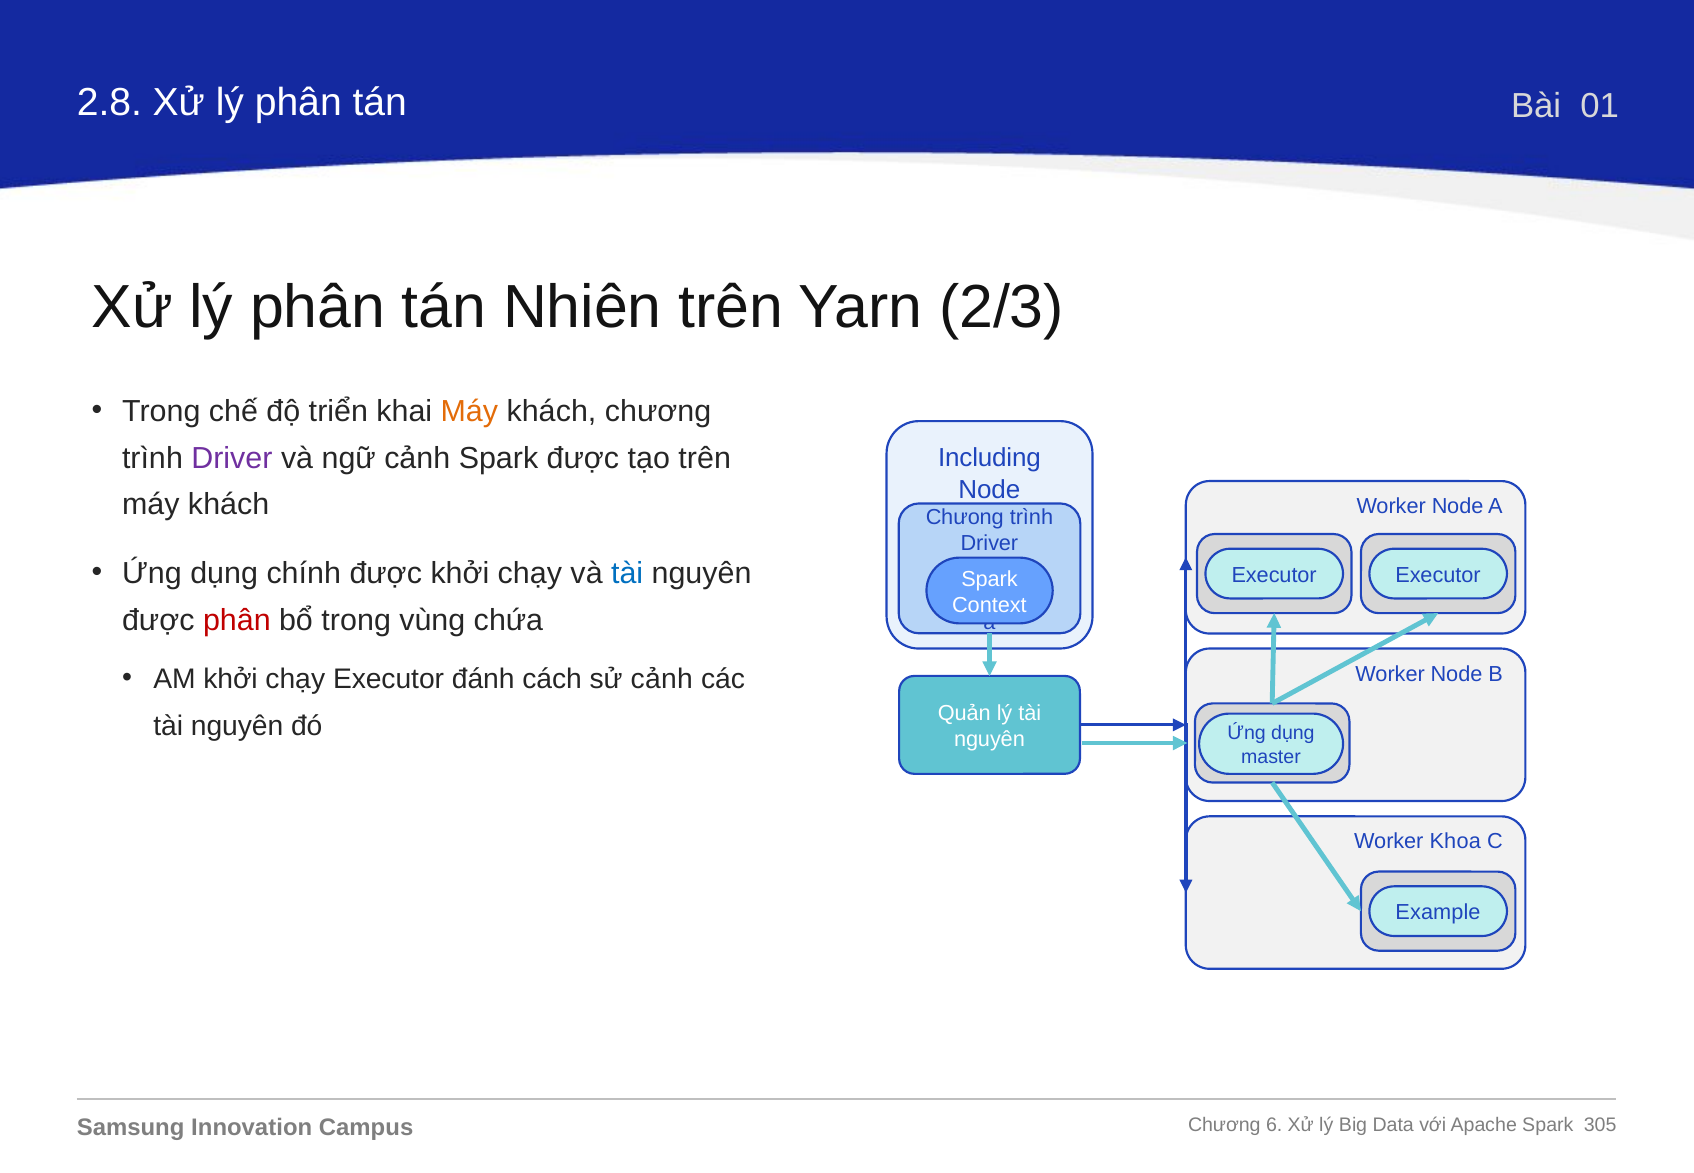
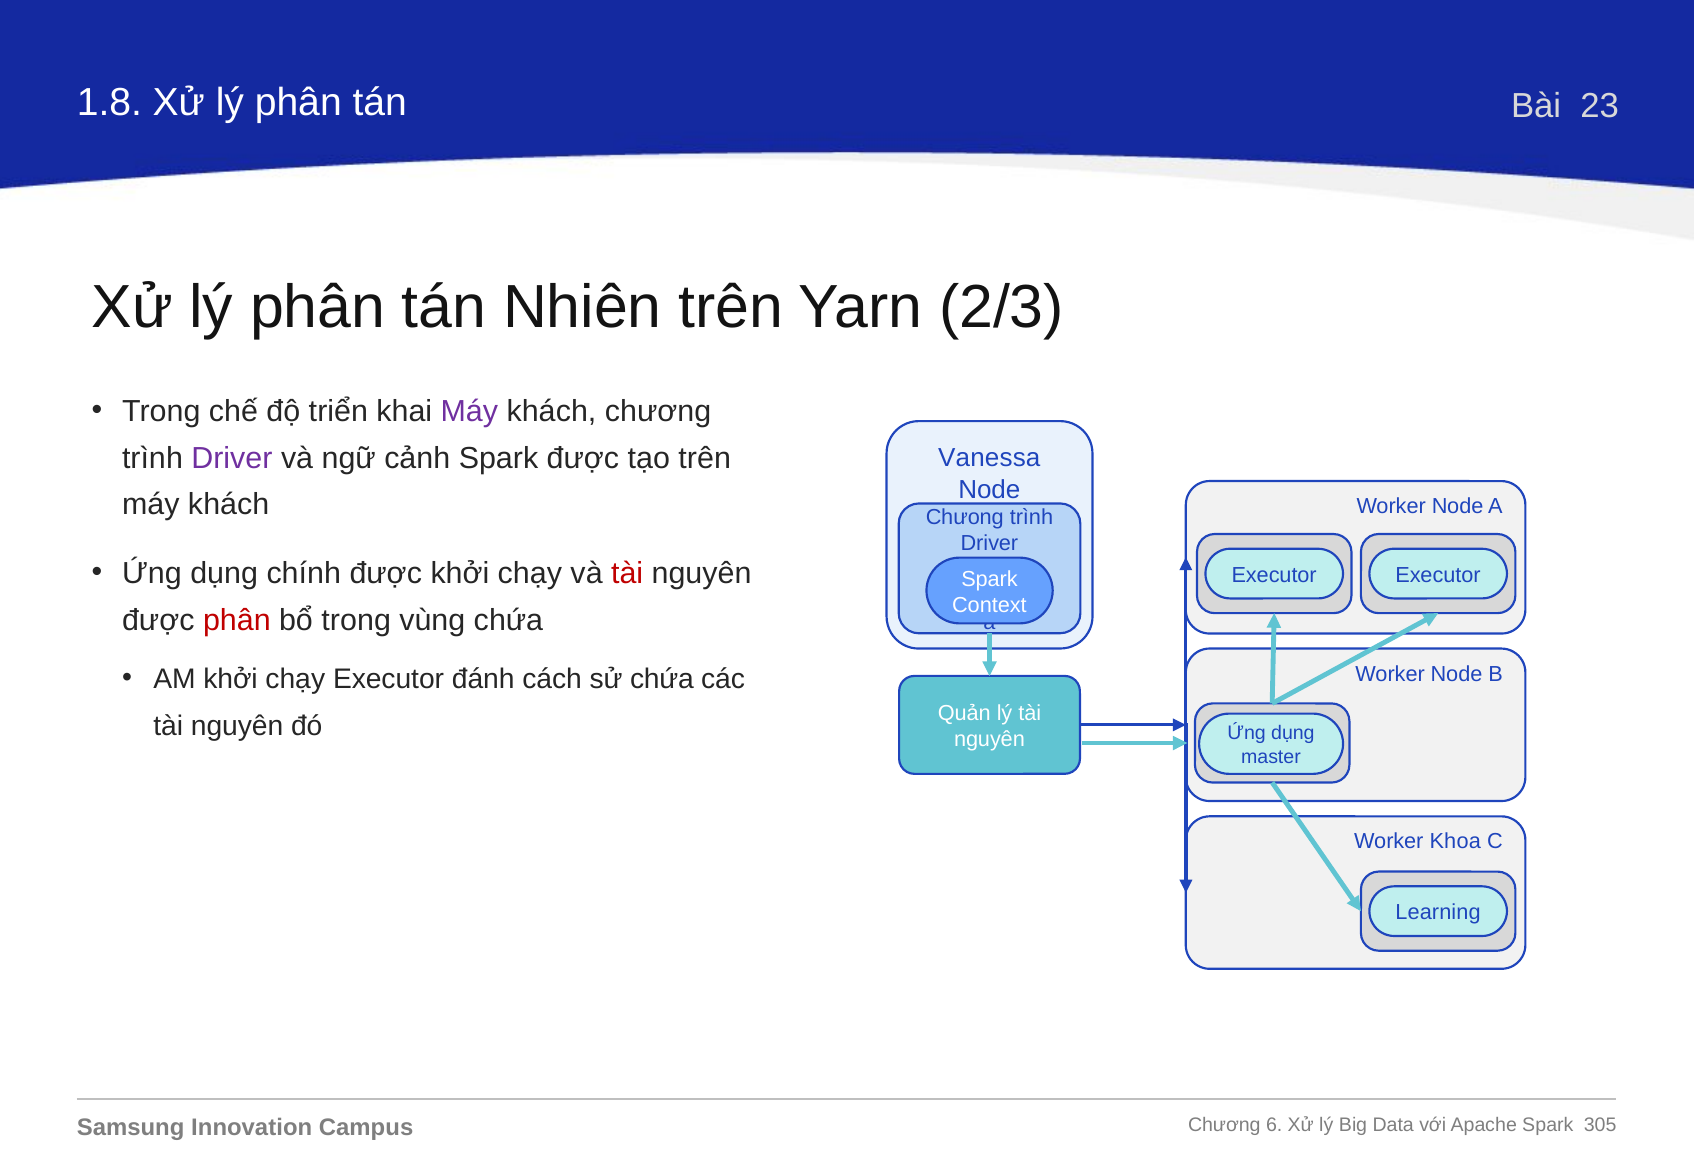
2.8: 2.8 -> 1.8 (109, 103)
01: 01 -> 23 (1600, 106)
Máy colour: orange -> purple (469, 411)
Including: Including -> Vanessa (989, 458)
tài colour: blue -> red (627, 573)
sử cảnh: cảnh -> chứa (662, 679)
Example: Example -> Learning (1438, 912)
